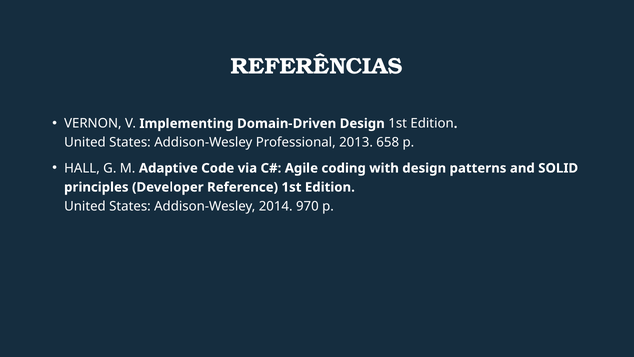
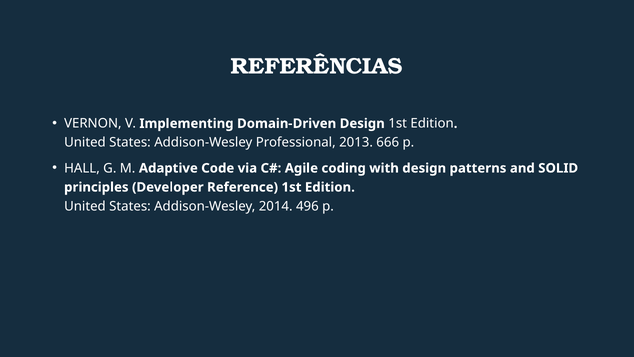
658: 658 -> 666 (388, 142)
970: 970 -> 496 (307, 206)
